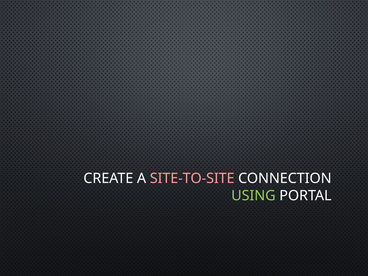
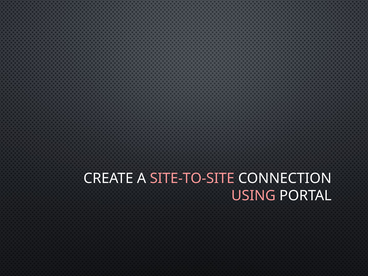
USING colour: light green -> pink (253, 196)
